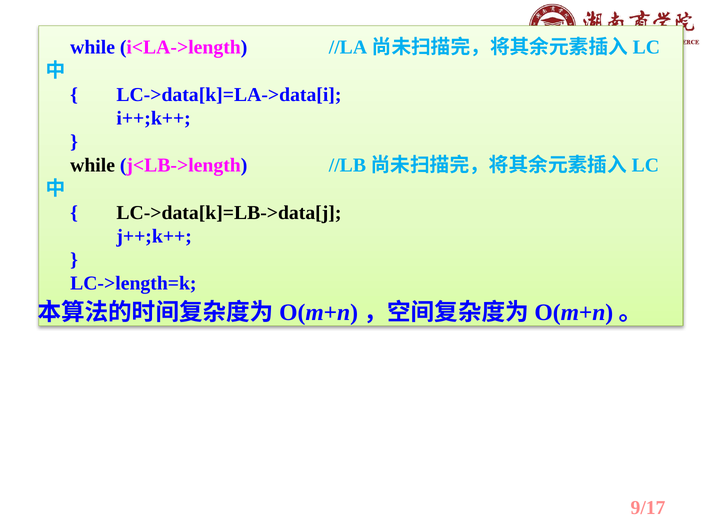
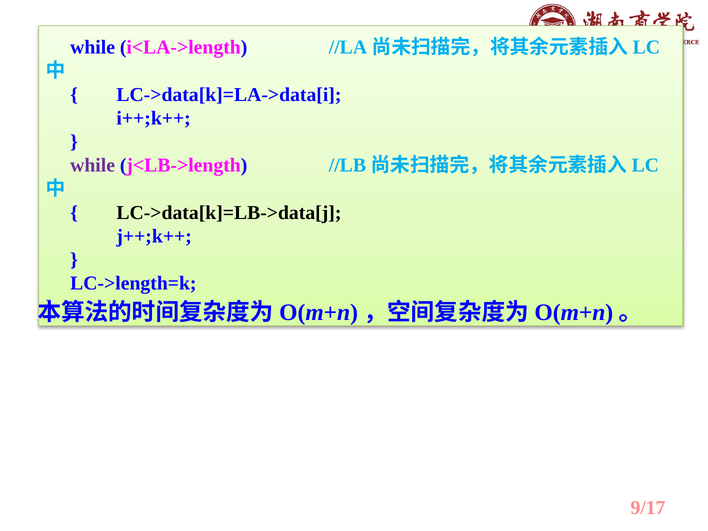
while colour: black -> purple (93, 165)
